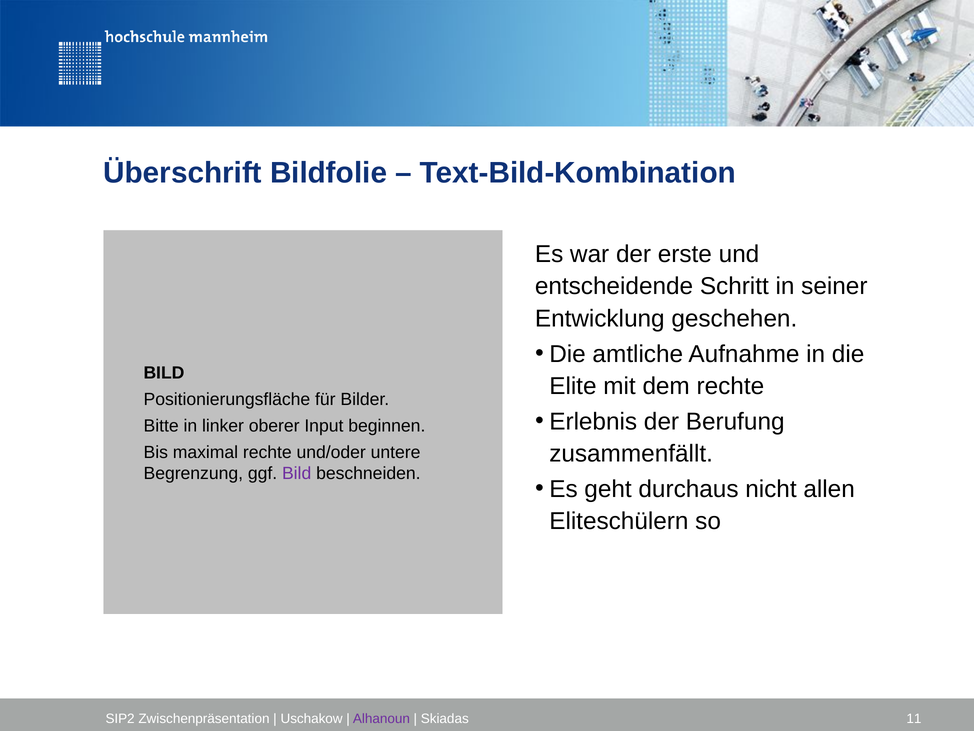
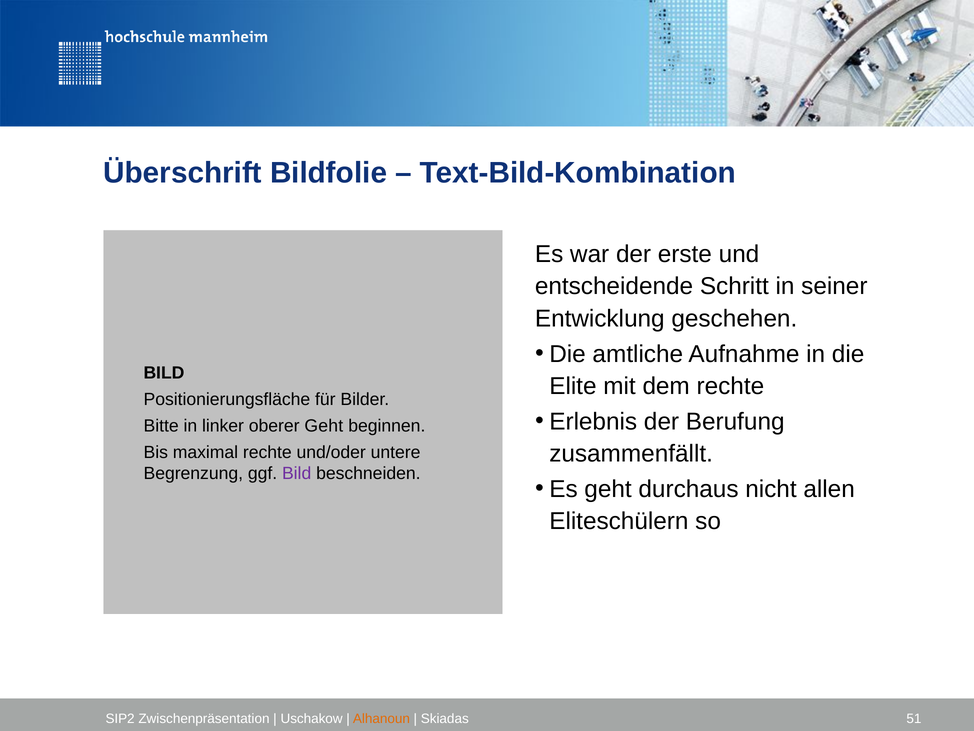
oberer Input: Input -> Geht (324, 426)
Alhanoun colour: purple -> orange (381, 719)
11: 11 -> 51 (914, 718)
